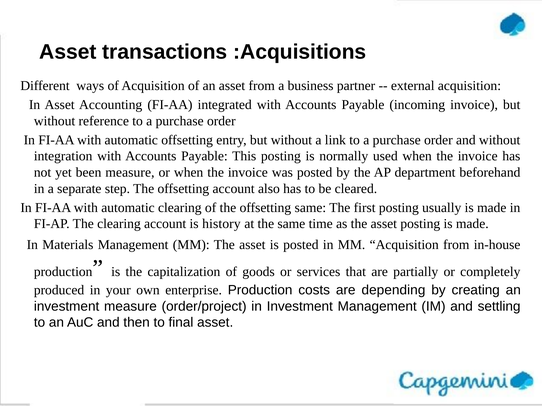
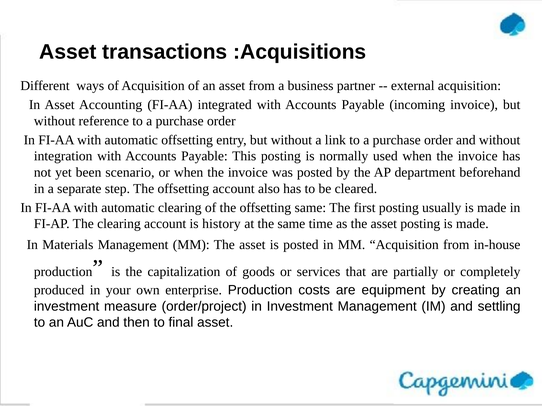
been measure: measure -> scenario (130, 173)
depending: depending -> equipment (393, 290)
